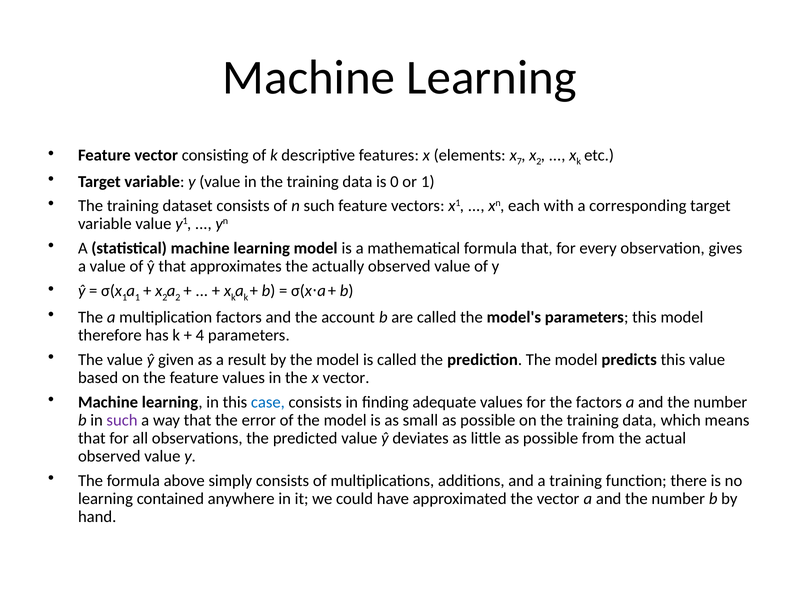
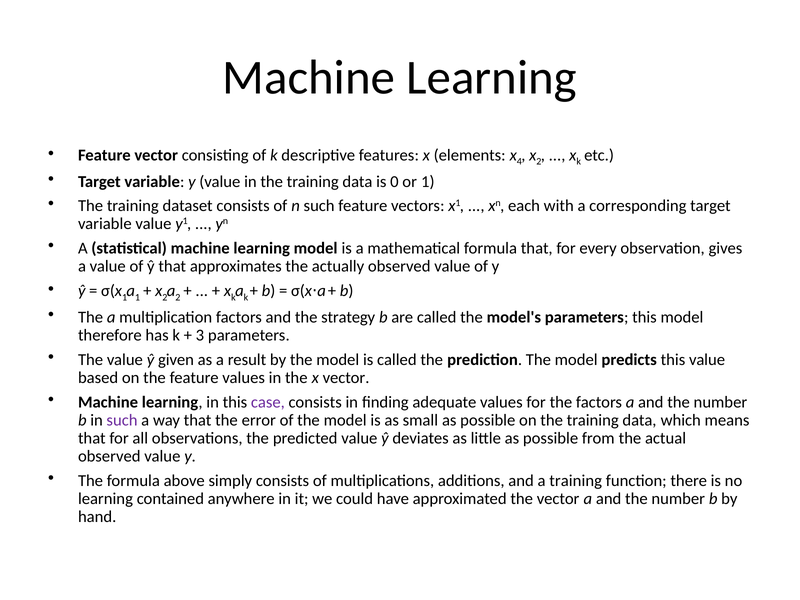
7: 7 -> 4 (519, 162)
account: account -> strategy (348, 317)
4: 4 -> 3 (200, 335)
case colour: blue -> purple (268, 402)
